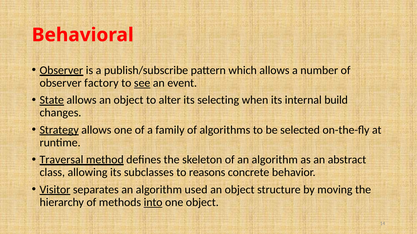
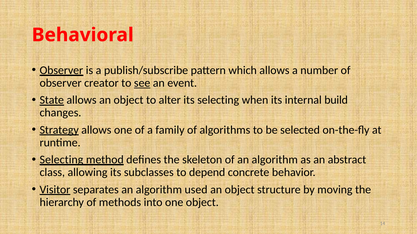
factory: factory -> creator (101, 83)
Traversal: Traversal -> Selecting (61, 160)
reasons: reasons -> depend (207, 173)
into underline: present -> none (153, 203)
